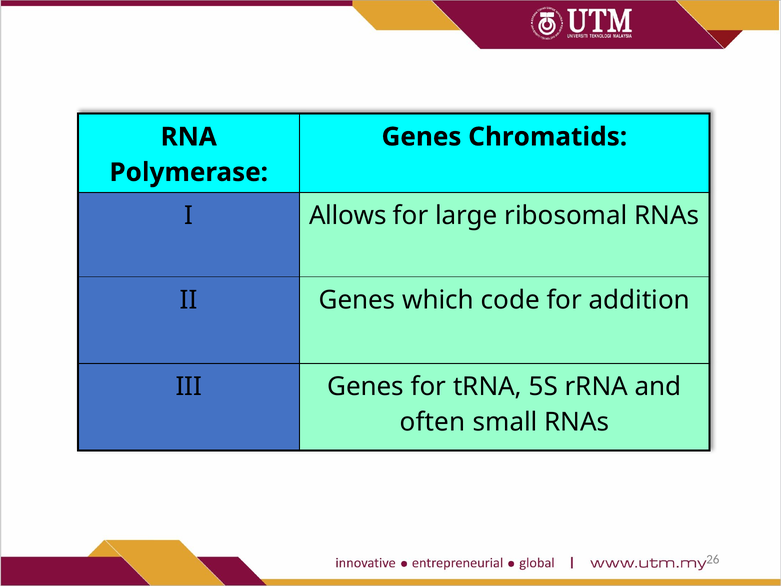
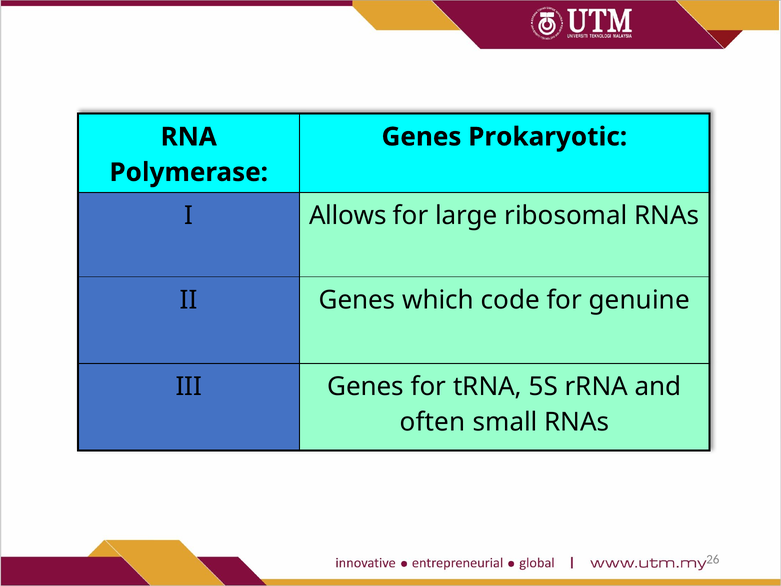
Chromatids: Chromatids -> Prokaryotic (548, 137)
addition: addition -> genuine (639, 300)
